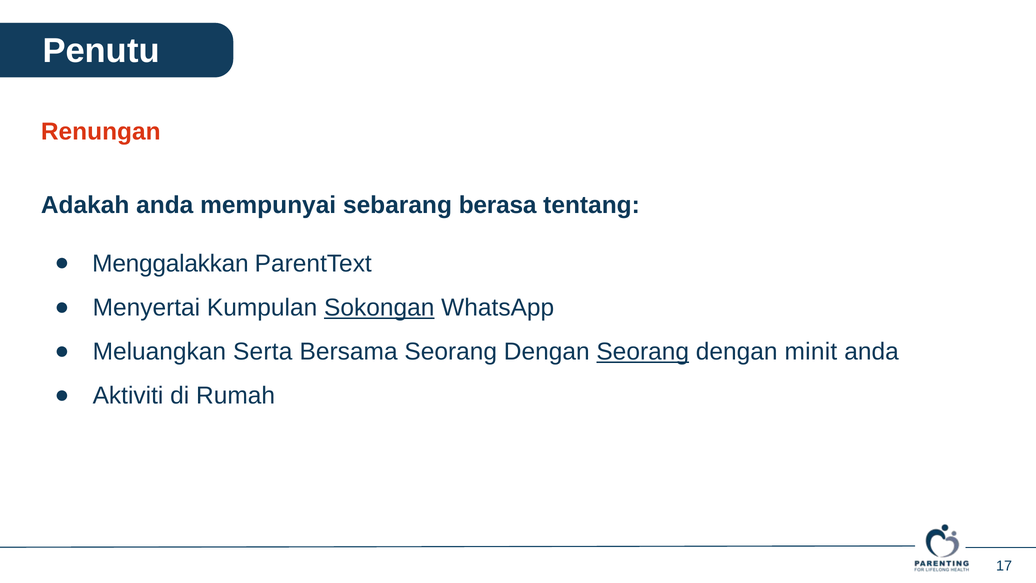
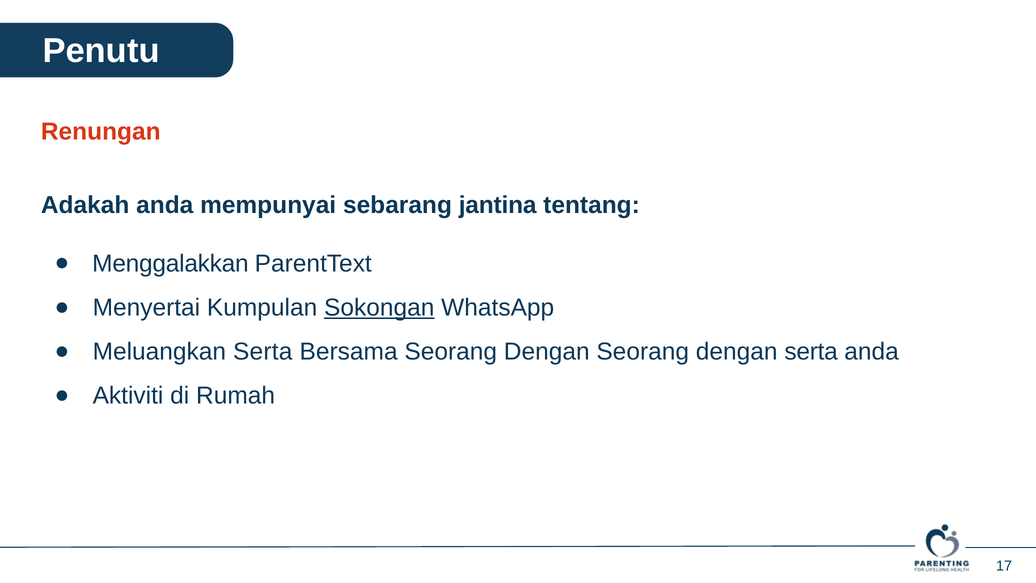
berasa: berasa -> jantina (498, 205)
Seorang underline: present -> none (643, 352)
dengan minit: minit -> serta (811, 352)
